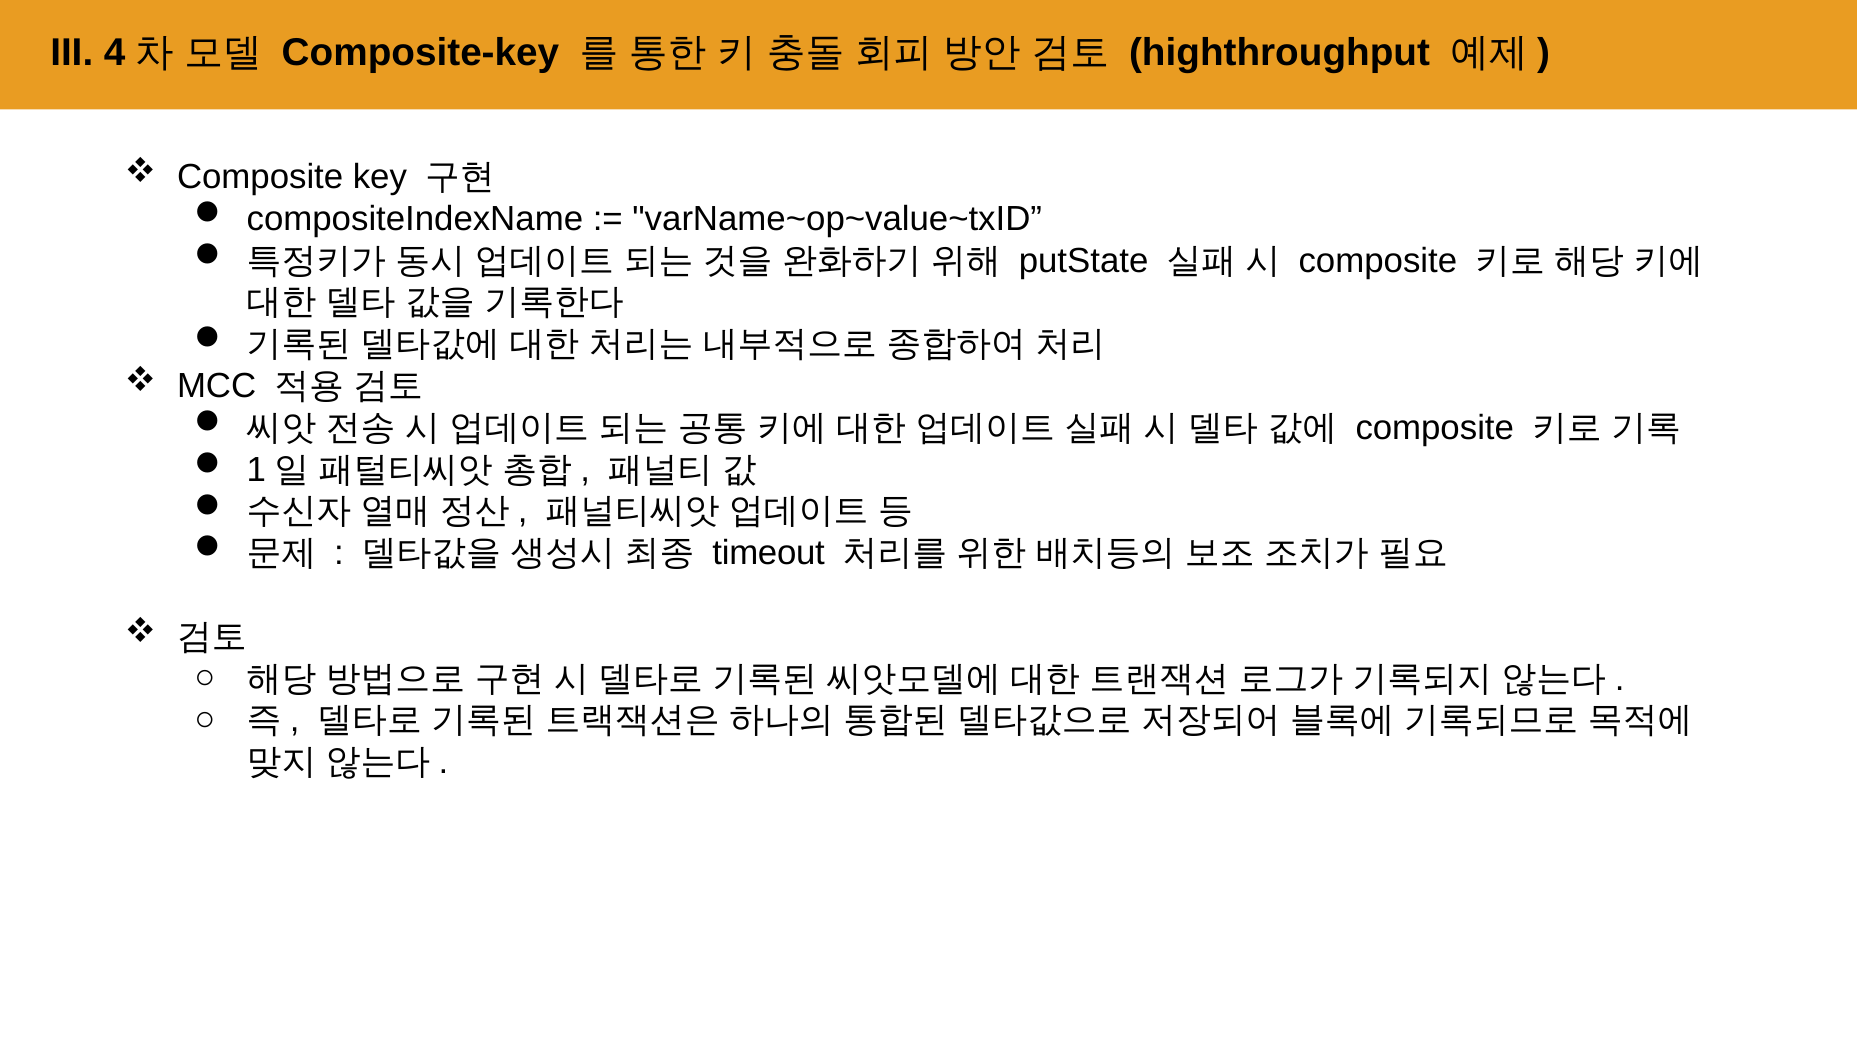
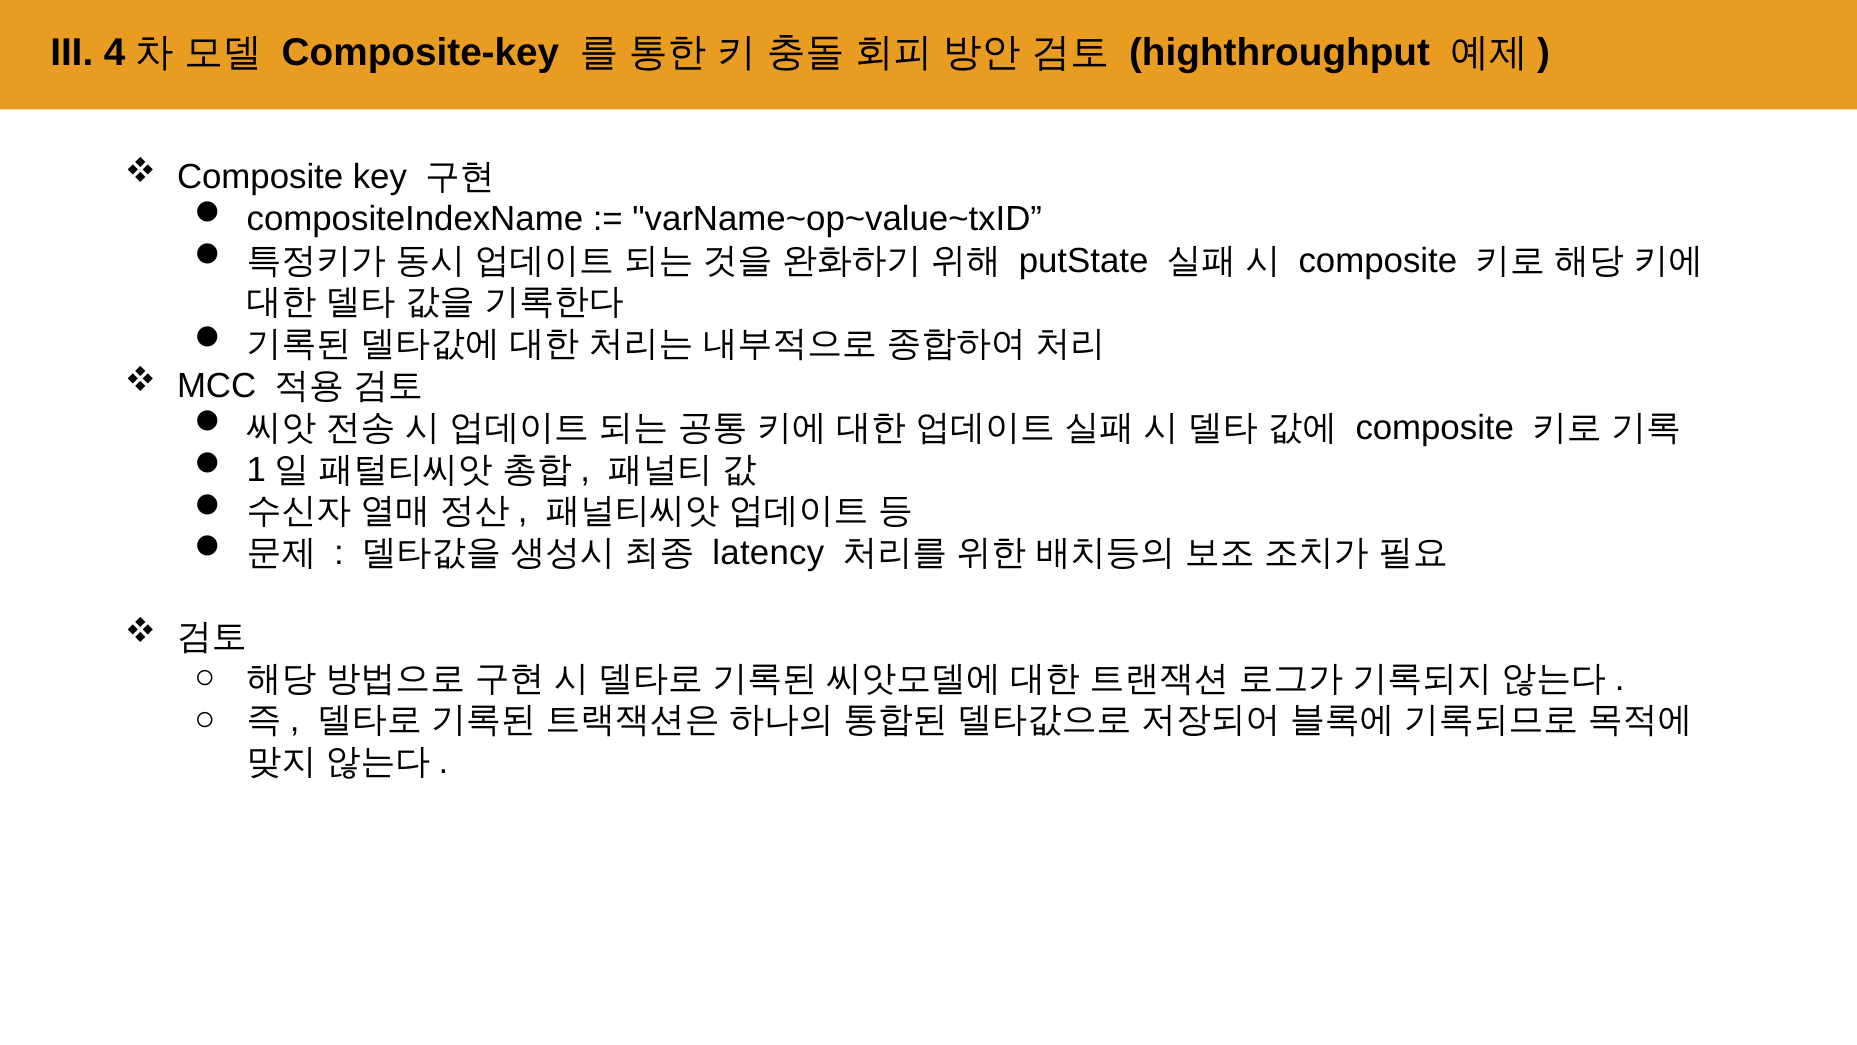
timeout: timeout -> latency (768, 553)
